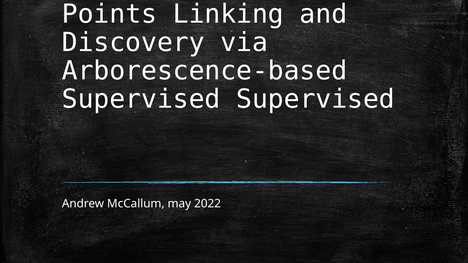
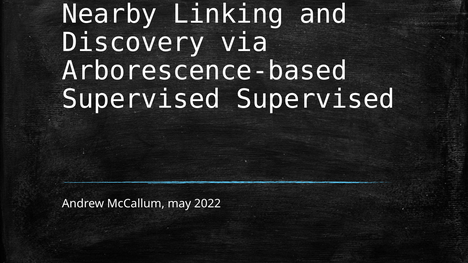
Points: Points -> Nearby (109, 14)
